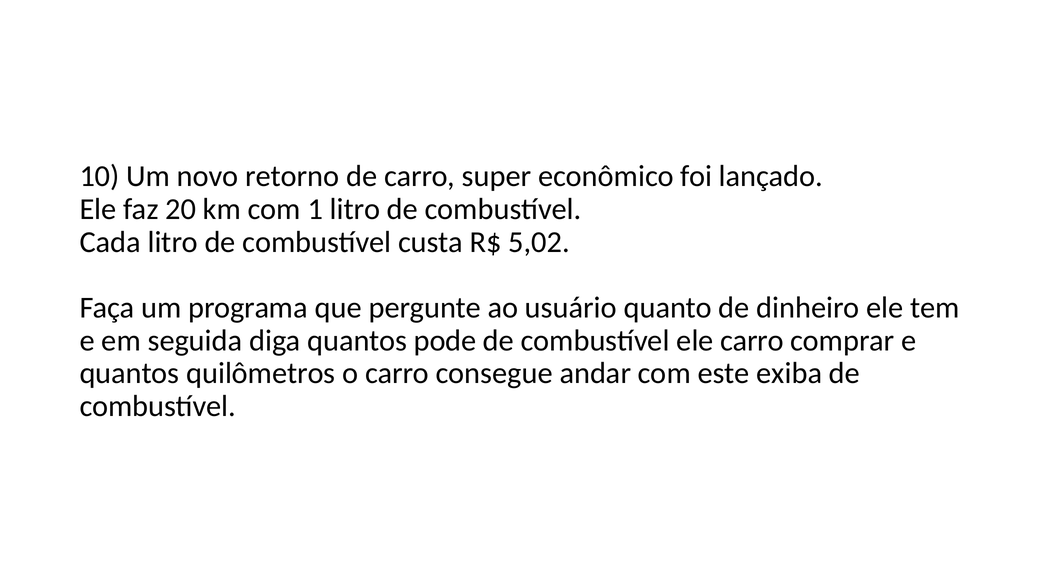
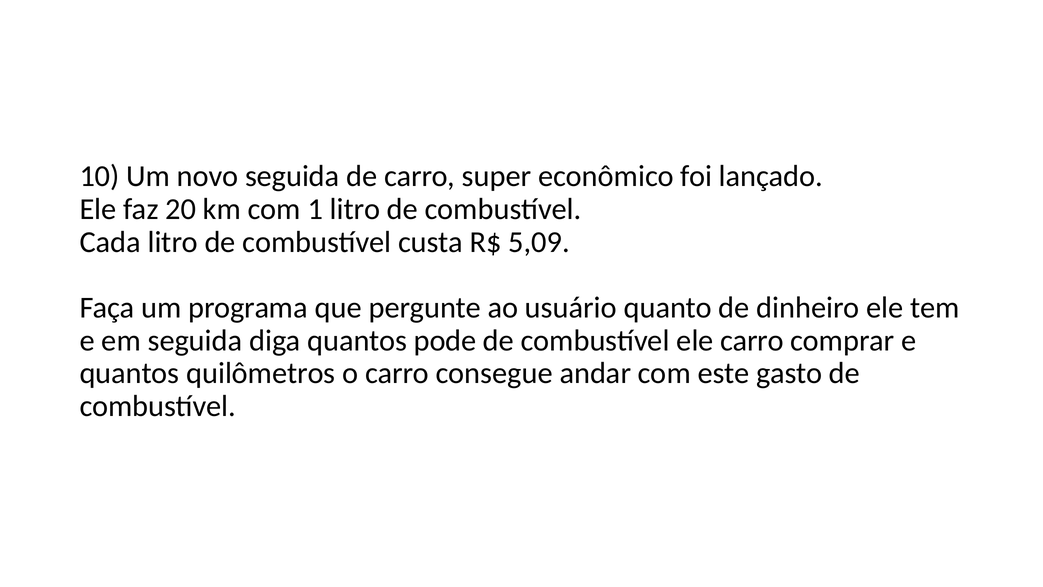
novo retorno: retorno -> seguida (292, 176)
5,02: 5,02 -> 5,09 (539, 242)
exiba: exiba -> gasto (789, 373)
